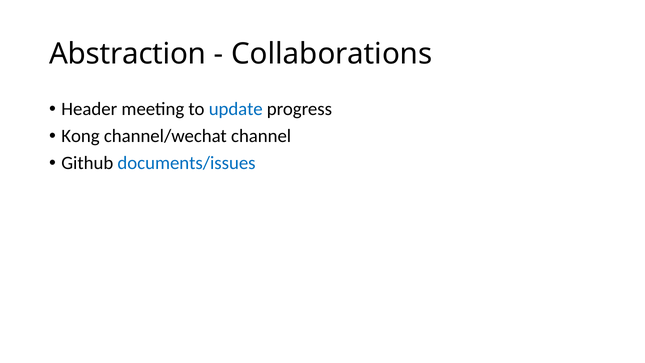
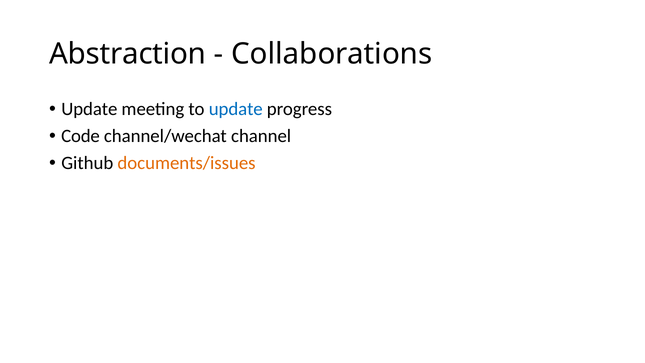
Header: Header -> Update (89, 109)
Kong: Kong -> Code (81, 136)
documents/issues colour: blue -> orange (187, 163)
